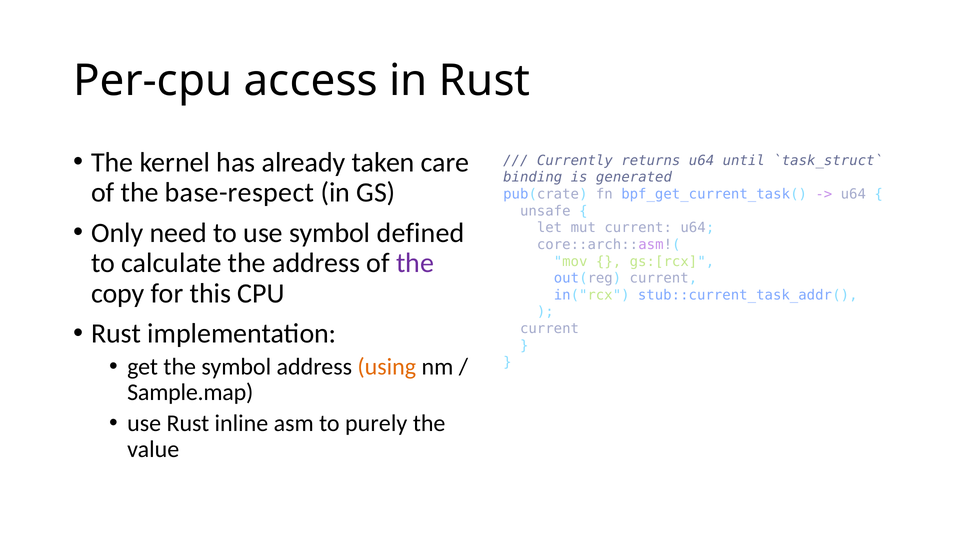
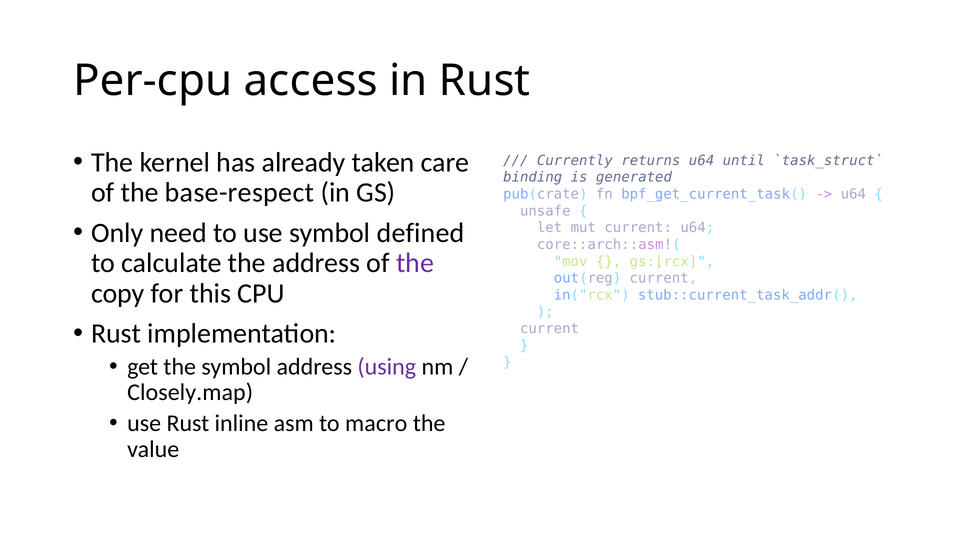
using colour: orange -> purple (387, 367)
Sample.map: Sample.map -> Closely.map (190, 393)
purely: purely -> macro (376, 423)
